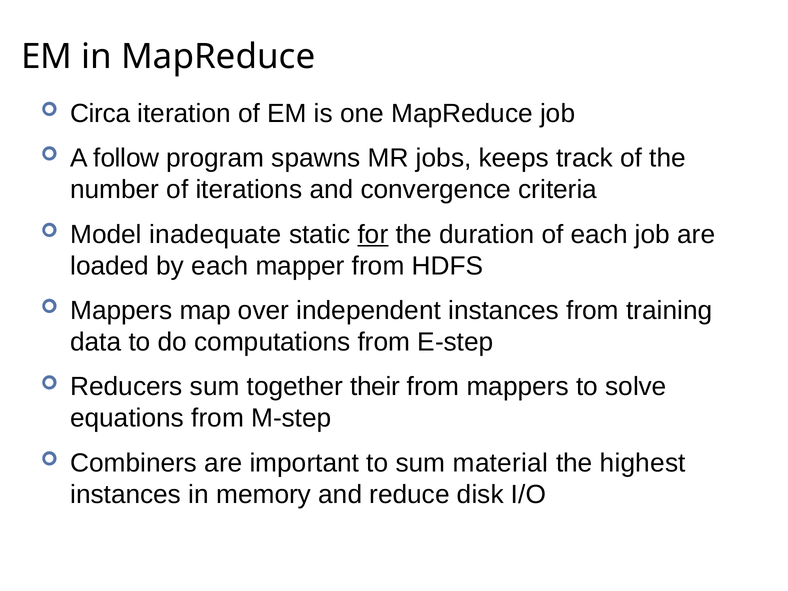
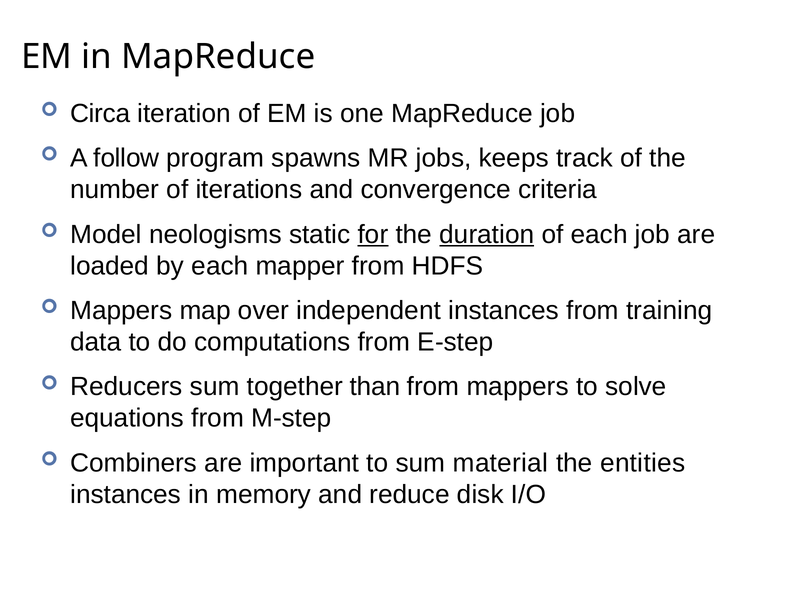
inadequate: inadequate -> neologisms (215, 234)
duration underline: none -> present (487, 234)
their: their -> than (375, 387)
highest: highest -> entities (643, 463)
